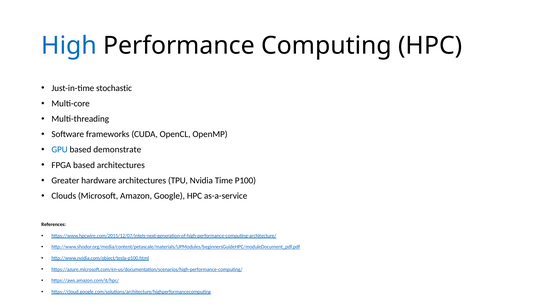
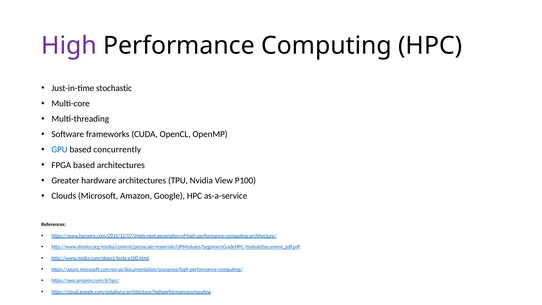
High colour: blue -> purple (69, 46)
demonstrate: demonstrate -> concurrently (117, 150)
Time: Time -> View (224, 180)
